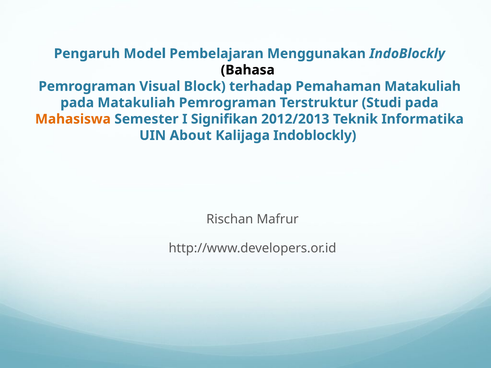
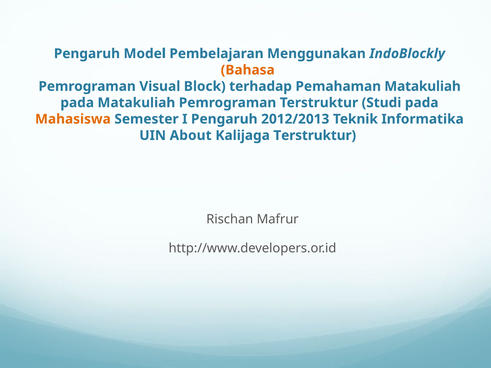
Bahasa colour: black -> orange (248, 70)
I Signifikan: Signifikan -> Pengaruh (224, 119)
Kalijaga Indoblockly: Indoblockly -> Terstruktur (315, 136)
